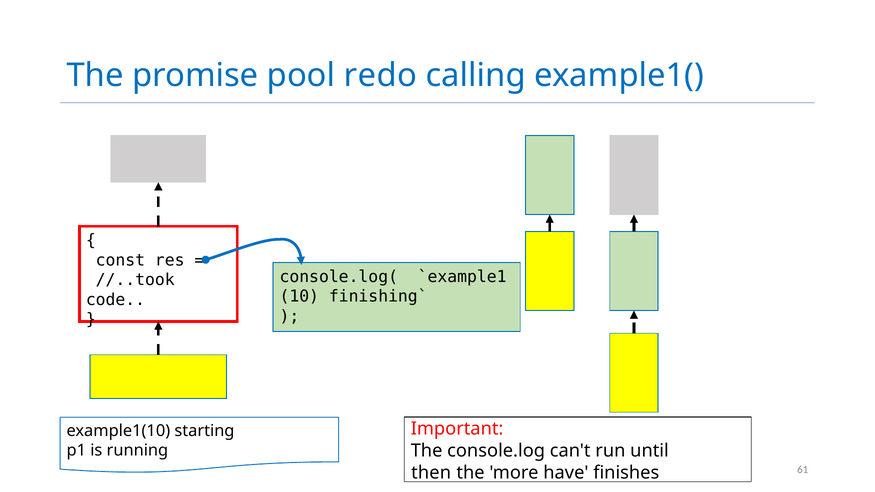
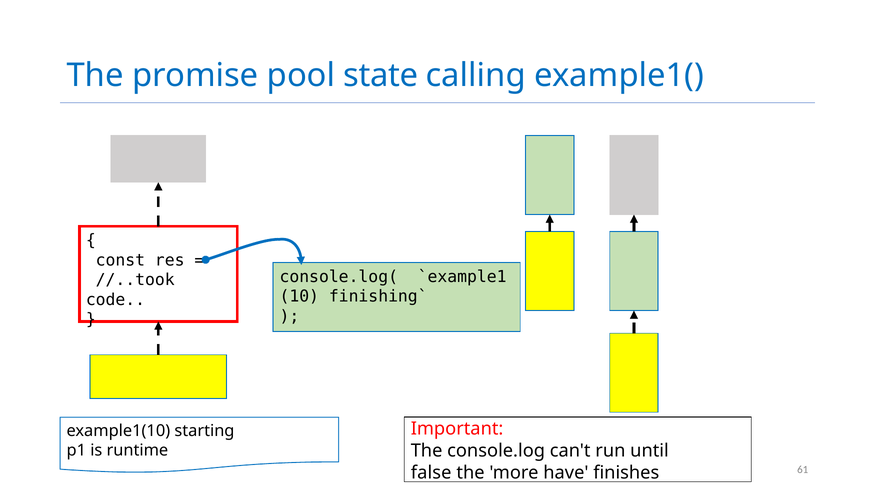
redo: redo -> state (381, 75)
running: running -> runtime (137, 451)
then: then -> false (431, 473)
